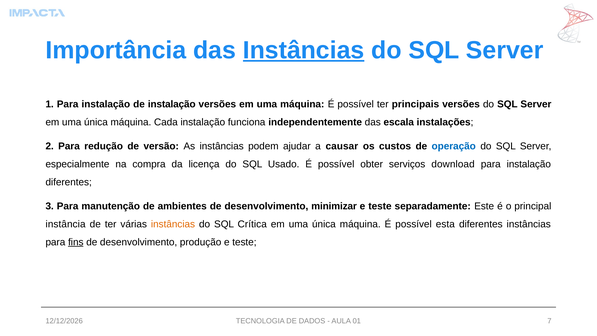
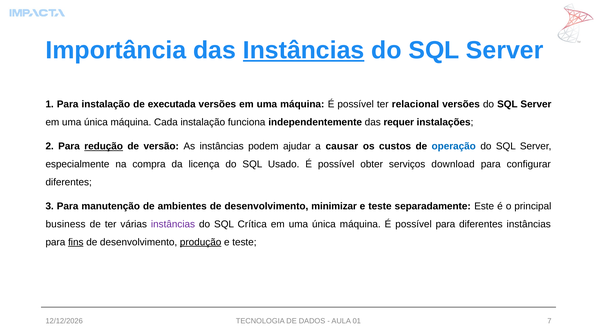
de instalação: instalação -> executada (172, 104)
principais: principais -> relacional (415, 104)
escala: escala -> requer (399, 122)
redução underline: none -> present (104, 146)
instalação: instalação -> configurar (529, 164)
instância: instância -> business (66, 224)
instâncias colour: orange -> purple (173, 224)
possível esta: esta -> para (445, 224)
produção underline: none -> present (201, 242)
